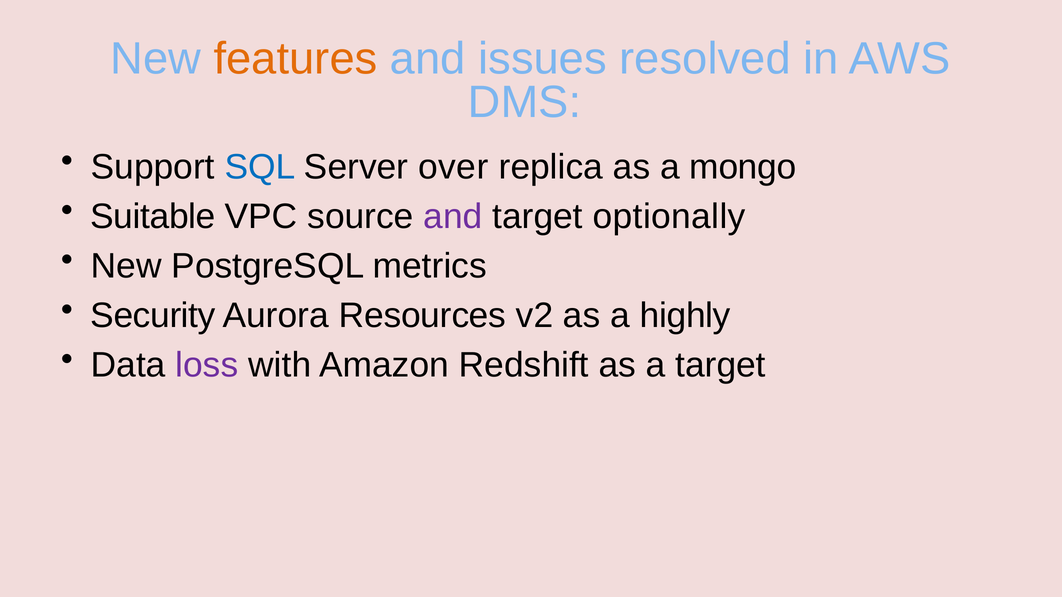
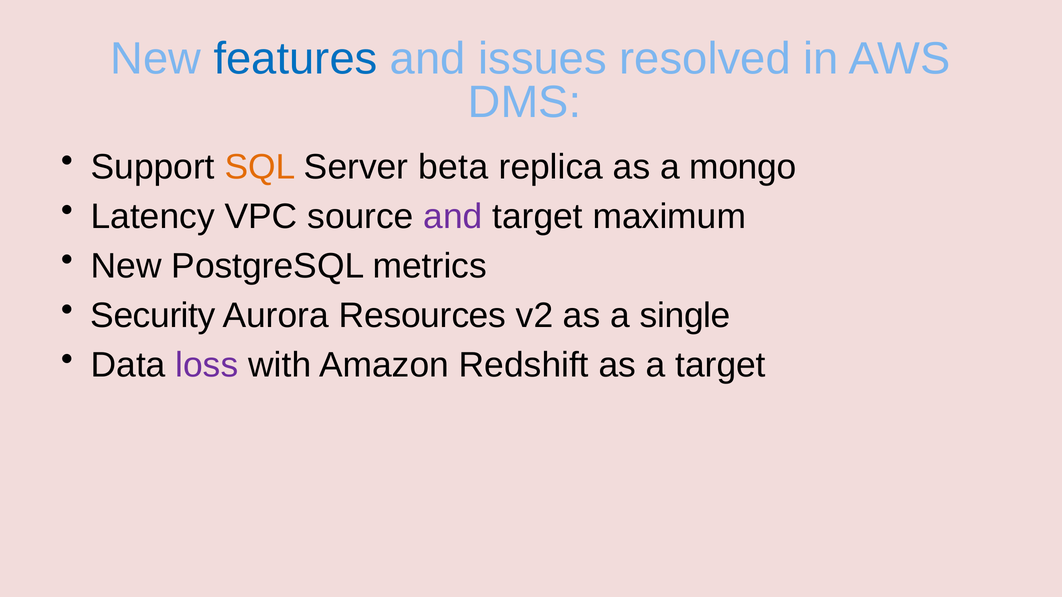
features colour: orange -> blue (296, 59)
SQL colour: blue -> orange (260, 167)
over: over -> beta (453, 167)
Suitable: Suitable -> Latency (153, 217)
optionally: optionally -> maximum (669, 217)
highly: highly -> single (685, 316)
